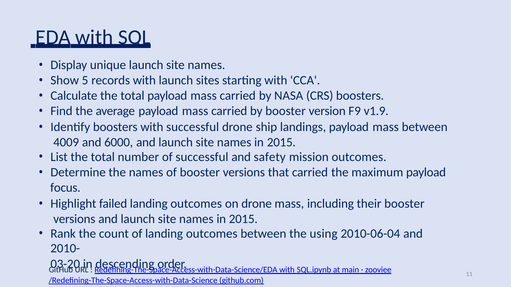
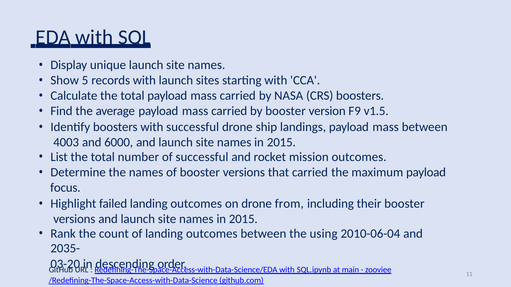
v1.9: v1.9 -> v1.5 (376, 111)
4009: 4009 -> 4003 (66, 142)
safety: safety -> rocket (270, 157)
drone mass: mass -> from (289, 204)
2010-: 2010- -> 2035- (65, 249)
